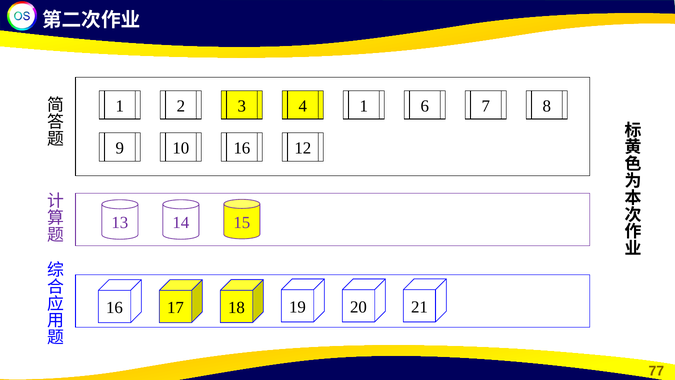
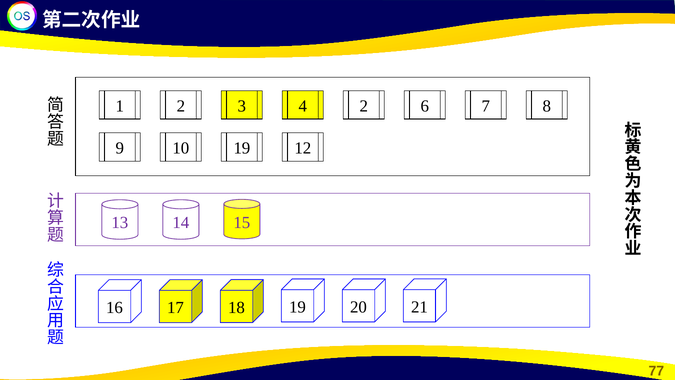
4 1: 1 -> 2 (364, 106)
10 16: 16 -> 19 (242, 148)
